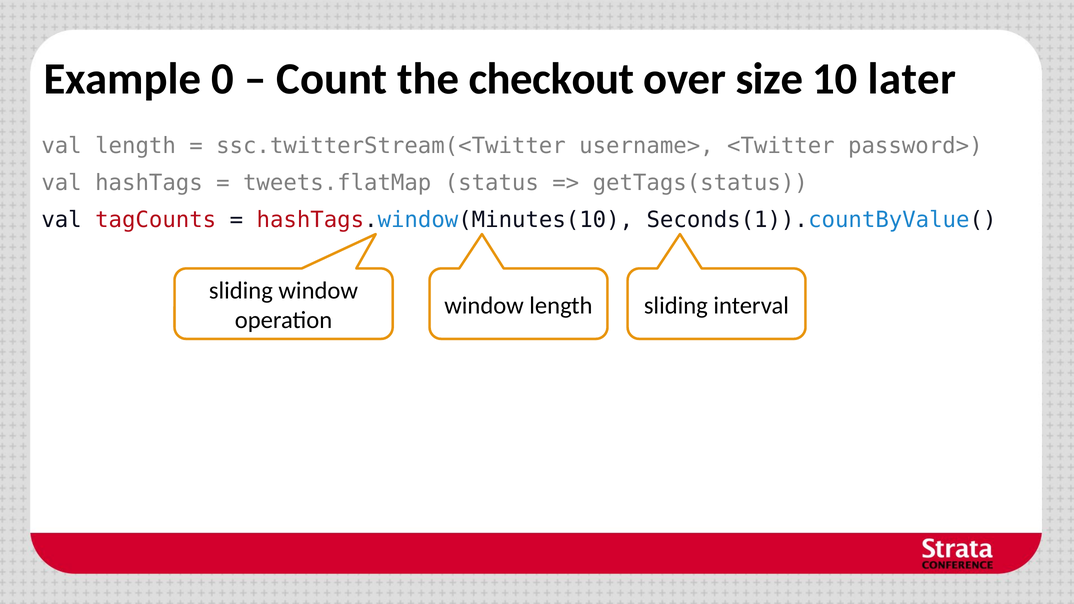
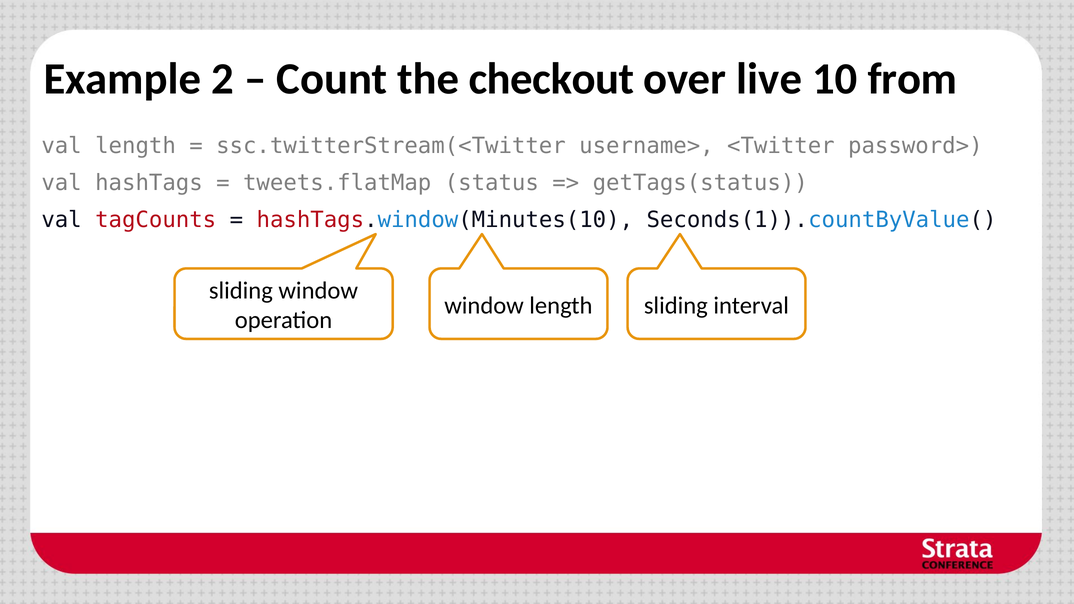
0: 0 -> 2 (223, 79)
size: size -> live (769, 79)
later: later -> from (912, 79)
